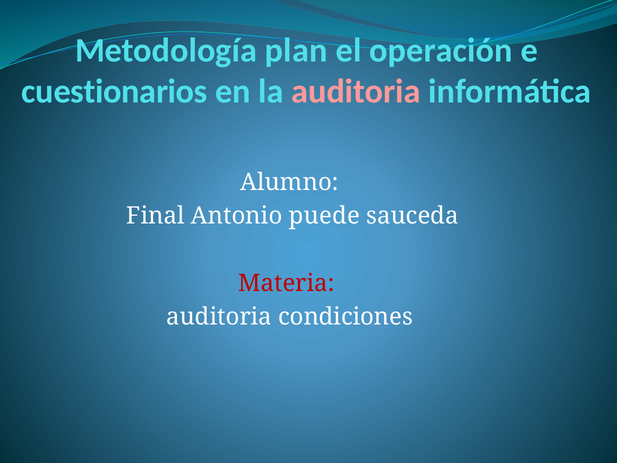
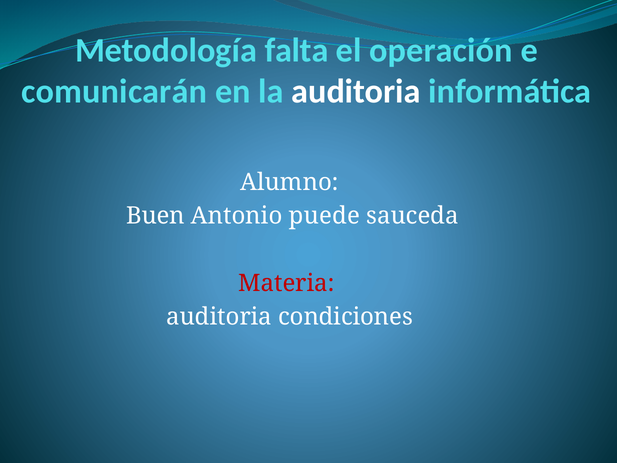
plan: plan -> falta (297, 50)
cuestionarios: cuestionarios -> comunicarán (114, 92)
auditoria colour: pink -> white (356, 92)
Final: Final -> Buen (156, 216)
